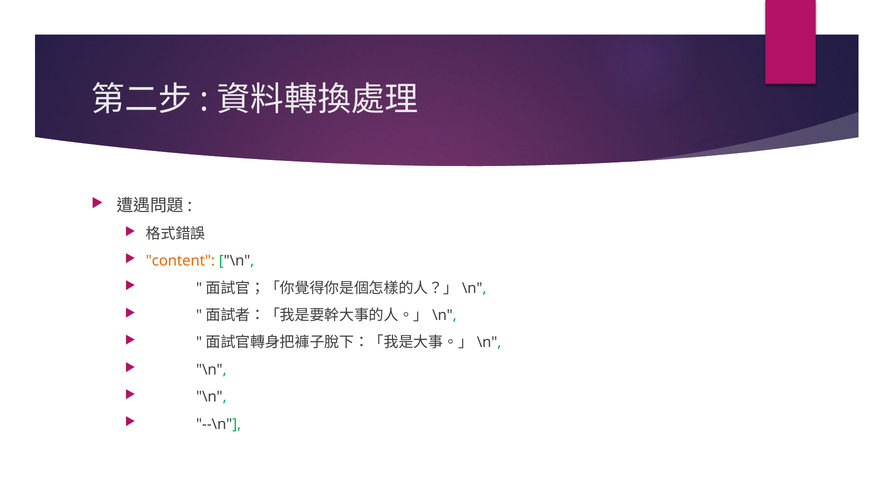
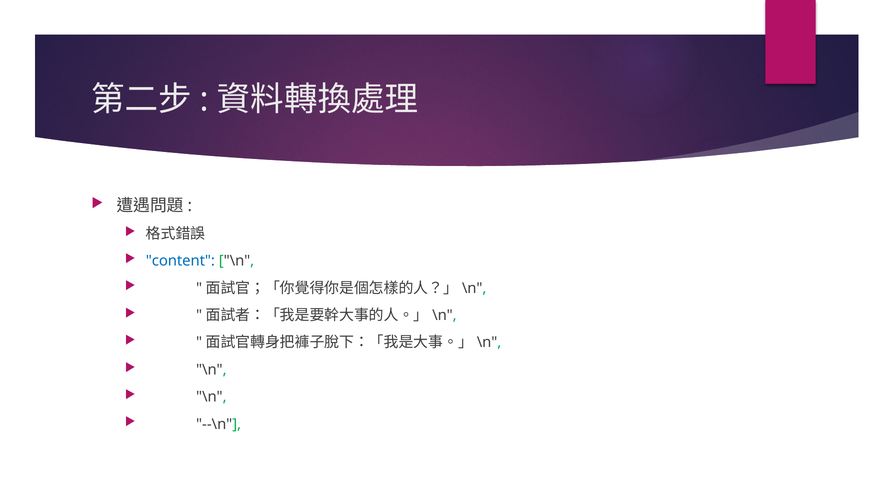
content colour: orange -> blue (180, 261)
